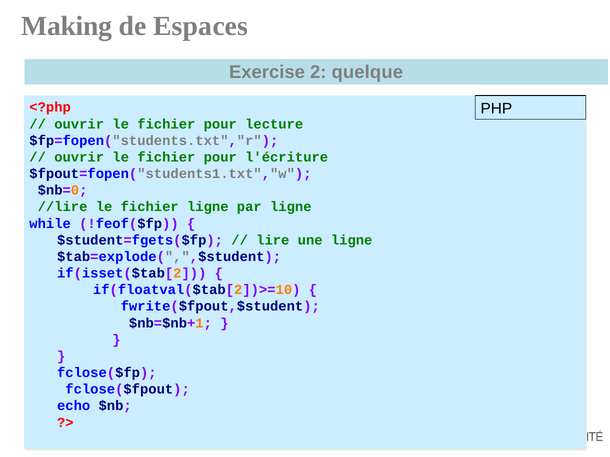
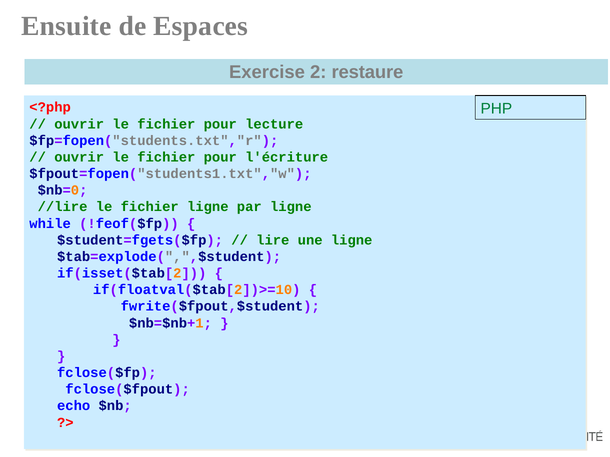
Making: Making -> Ensuite (66, 26)
quelque: quelque -> restaure (367, 72)
PHP colour: black -> green (496, 109)
